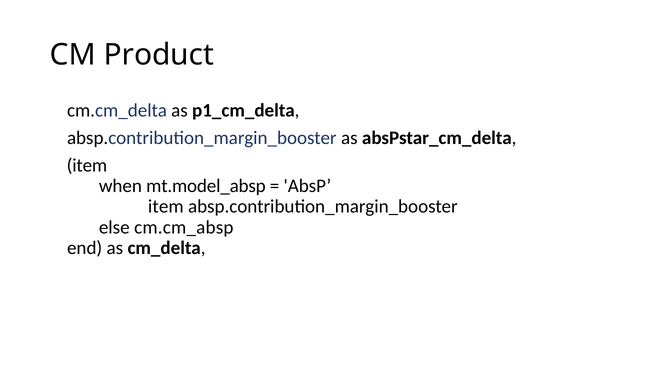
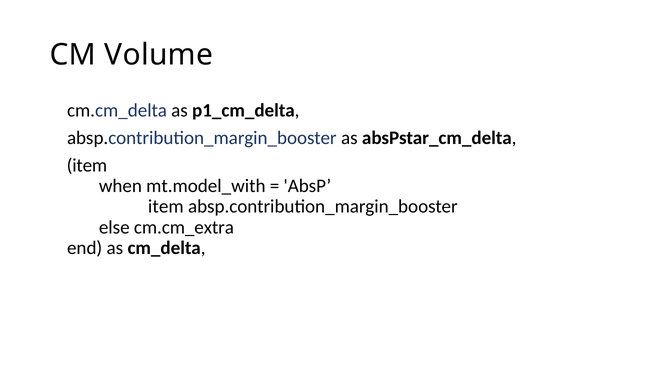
Product: Product -> Volume (159, 55)
mt.model_absp: mt.model_absp -> mt.model_with (206, 186)
cm.cm_absp: cm.cm_absp -> cm.cm_extra (184, 227)
